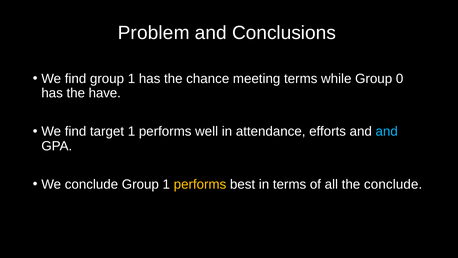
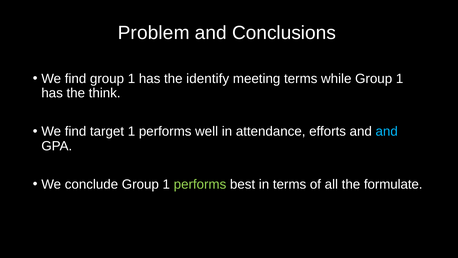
chance: chance -> identify (208, 78)
while Group 0: 0 -> 1 (400, 78)
have: have -> think (105, 93)
performs colour: yellow -> light green (200, 184)
the conclude: conclude -> formulate (393, 184)
